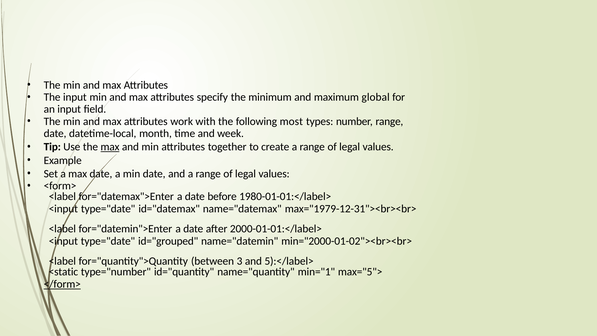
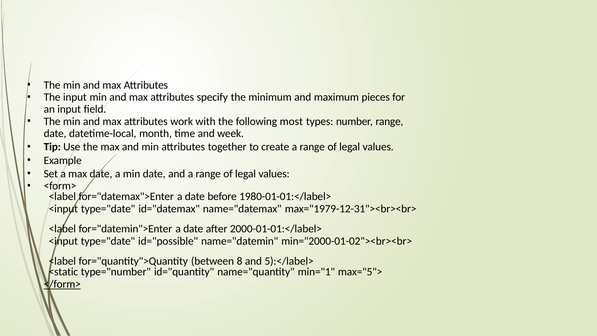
global: global -> pieces (376, 97)
max underline: present -> none (110, 147)
id="grouped: id="grouped -> id="possible (168, 241)
3: 3 -> 8 (240, 261)
